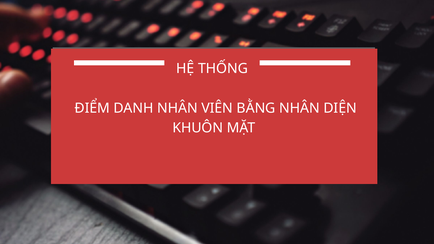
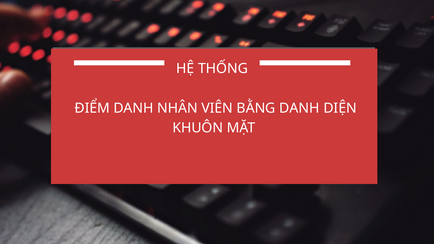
BẰNG NHÂN: NHÂN -> DANH (299, 108)
